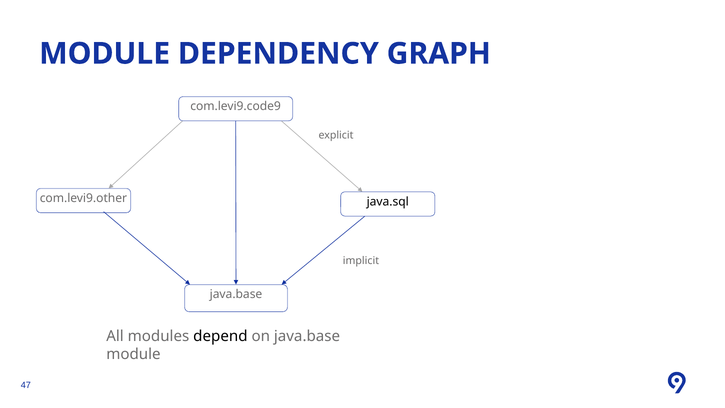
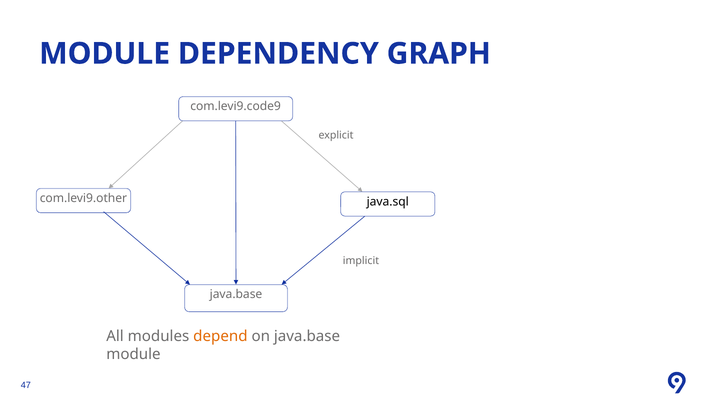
depend colour: black -> orange (220, 336)
